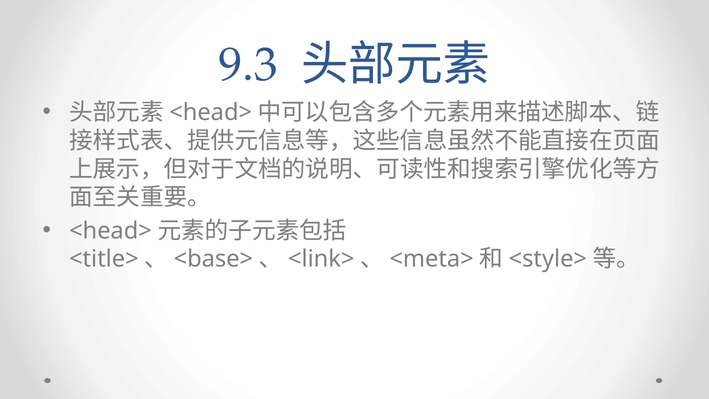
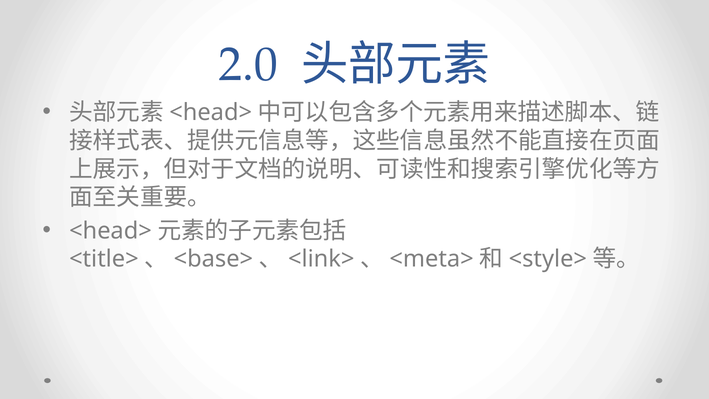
9.3: 9.3 -> 2.0 (248, 64)
